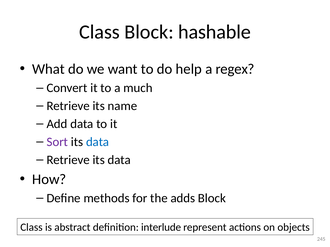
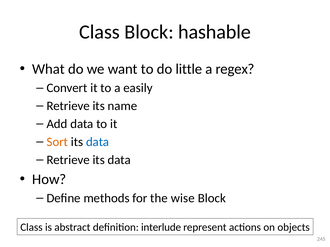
help: help -> little (189, 69)
much: much -> easily (138, 88)
Sort colour: purple -> orange (57, 142)
adds: adds -> wise (183, 199)
